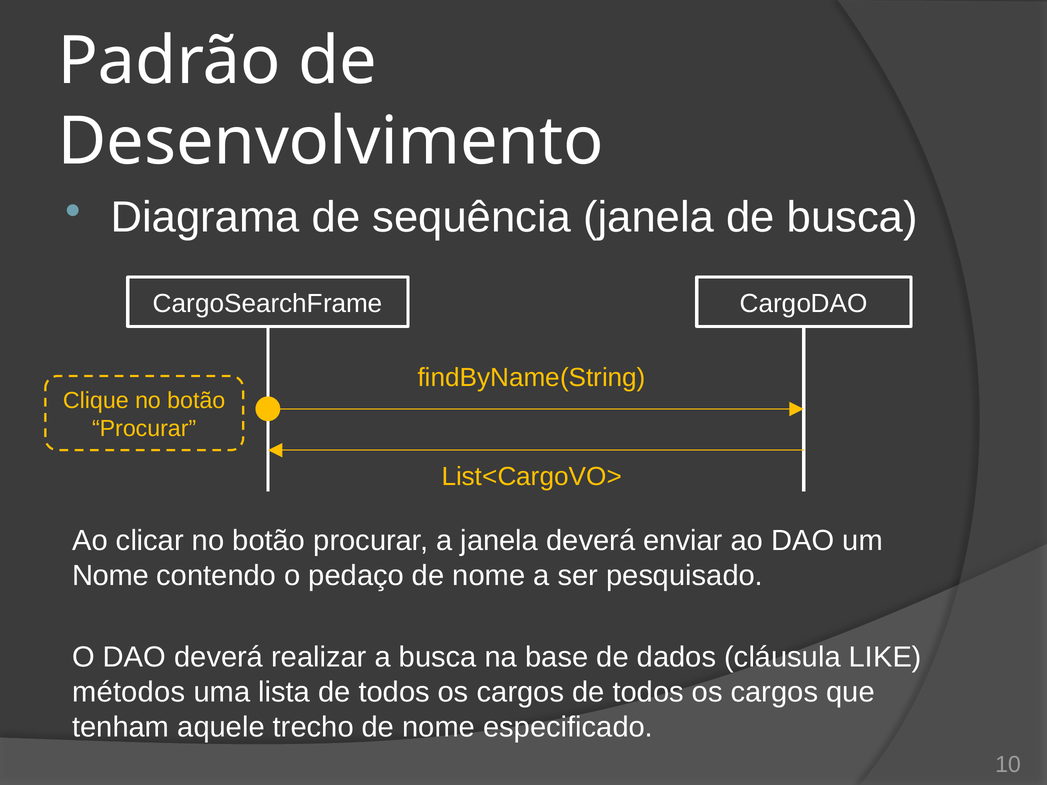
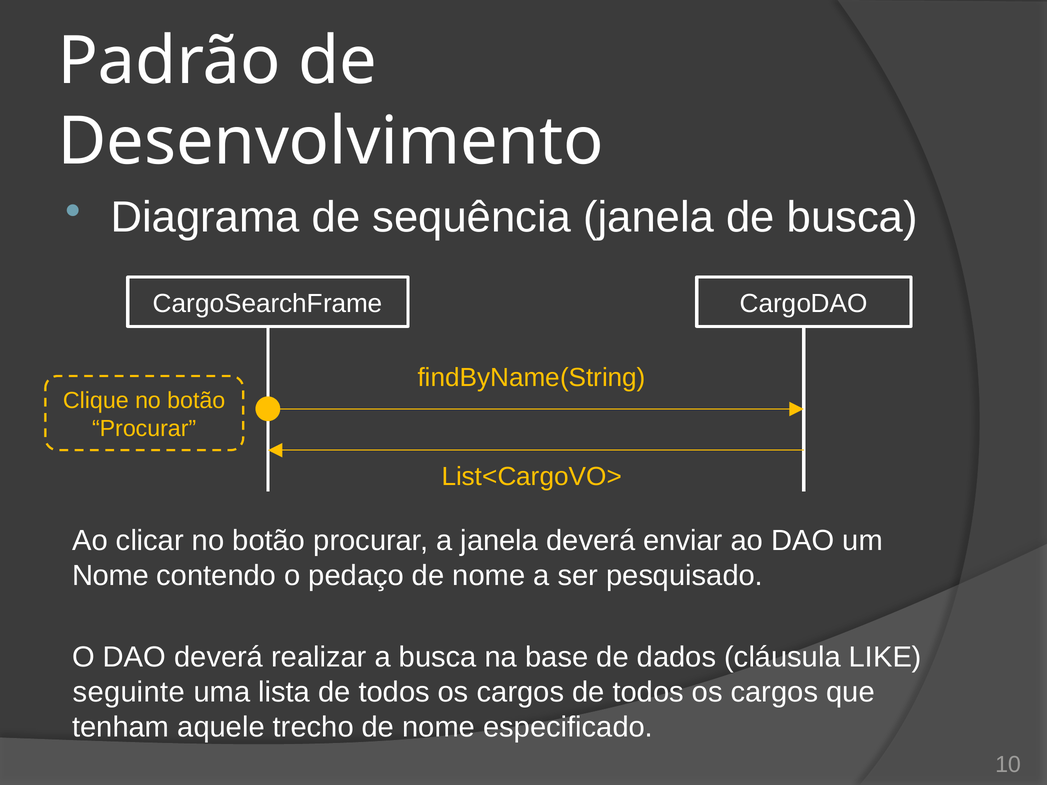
métodos: métodos -> seguinte (129, 692)
